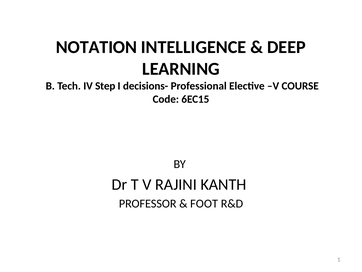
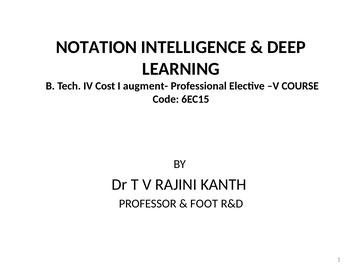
Step: Step -> Cost (105, 86)
decisions-: decisions- -> augment- (145, 86)
